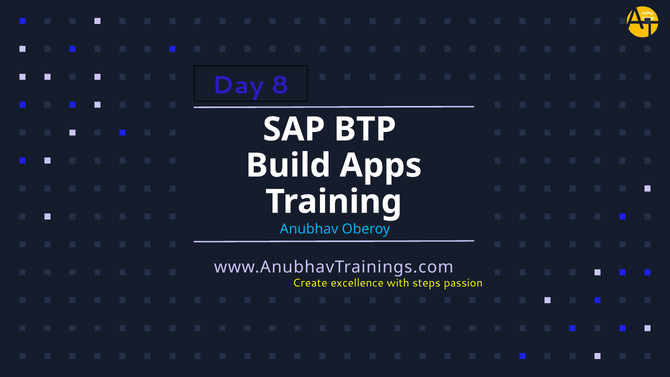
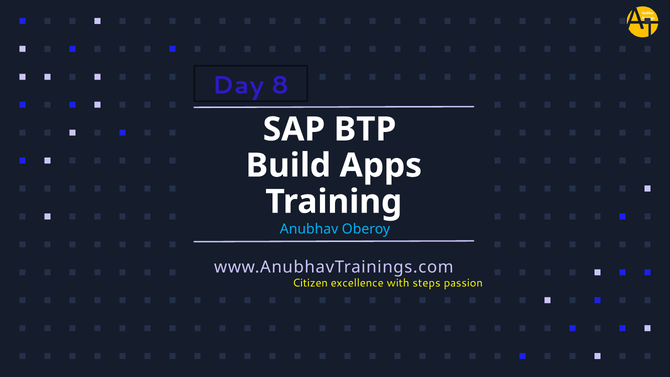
Create: Create -> Citizen (310, 283)
